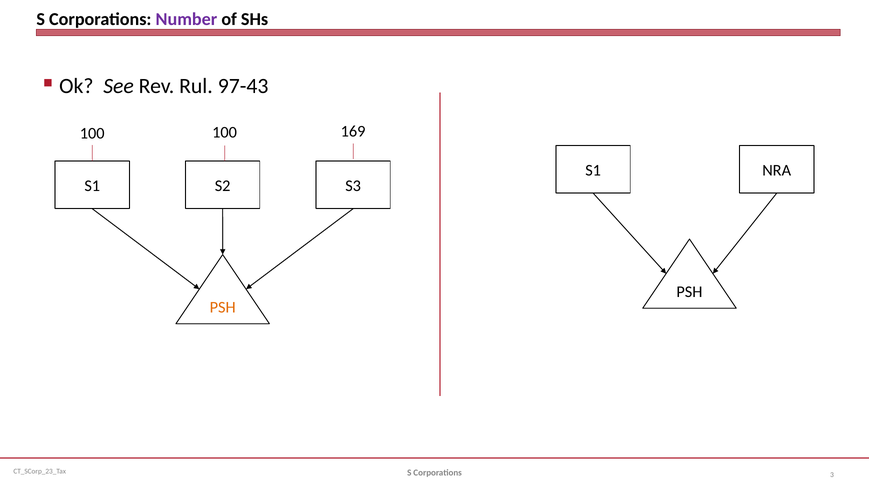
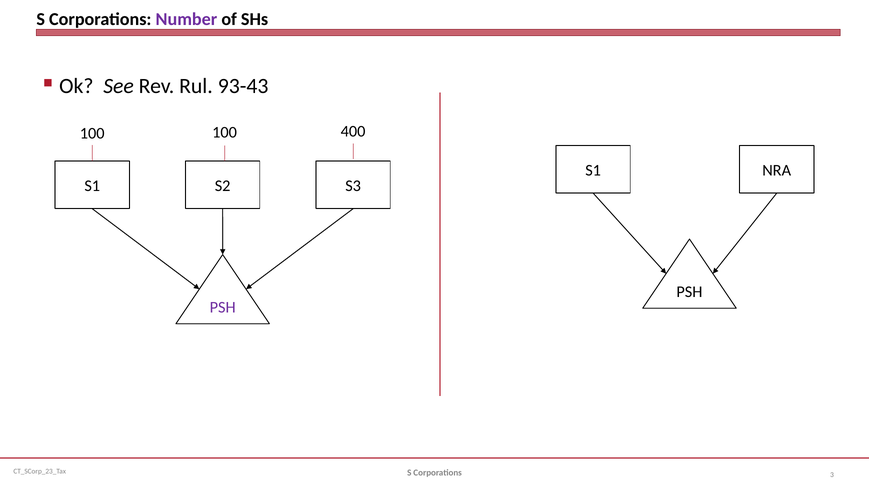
97-43: 97-43 -> 93-43 (243, 86)
169: 169 -> 400 (353, 131)
PSH colour: orange -> purple (223, 307)
